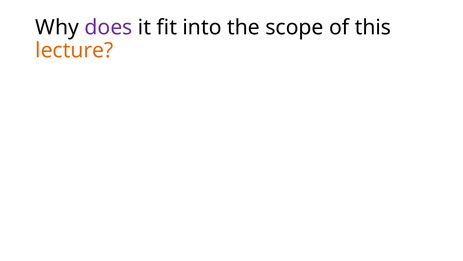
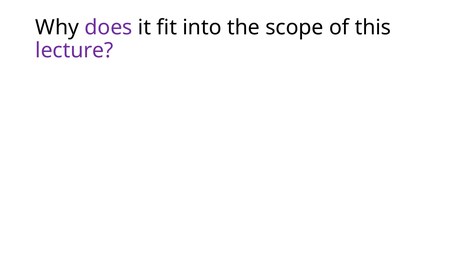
lecture colour: orange -> purple (74, 50)
